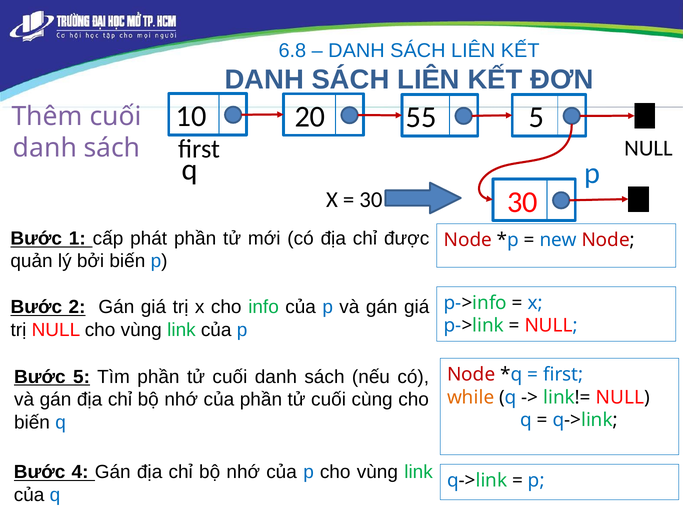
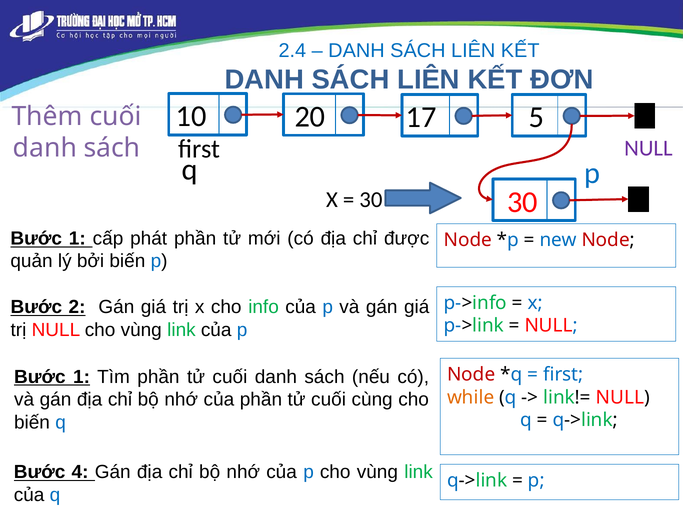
6.8: 6.8 -> 2.4 (292, 51)
55: 55 -> 17 (421, 117)
NULL colour: black -> purple (648, 148)
5: 5 -> 1 (82, 377)
